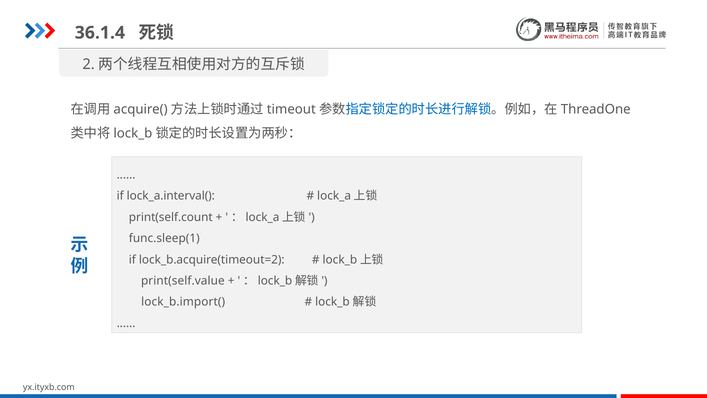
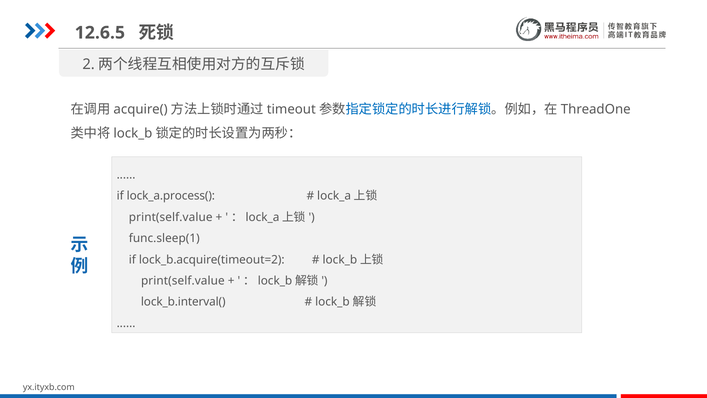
36.1.4: 36.1.4 -> 12.6.5 (100, 33)
lock_a.interval(: lock_a.interval( -> lock_a.process( (171, 196)
print(self.count: print(self.count -> print(self.value (171, 217)
lock_b.import(: lock_b.import( -> lock_b.interval( (183, 302)
